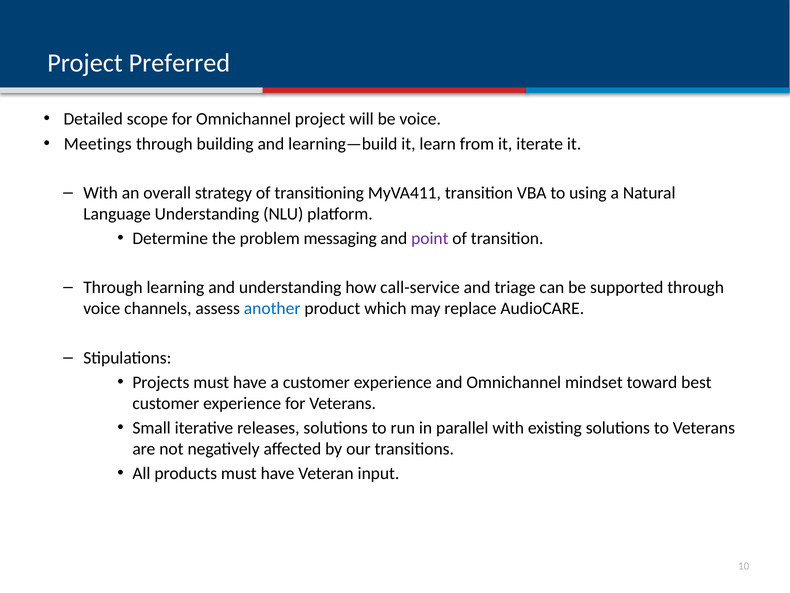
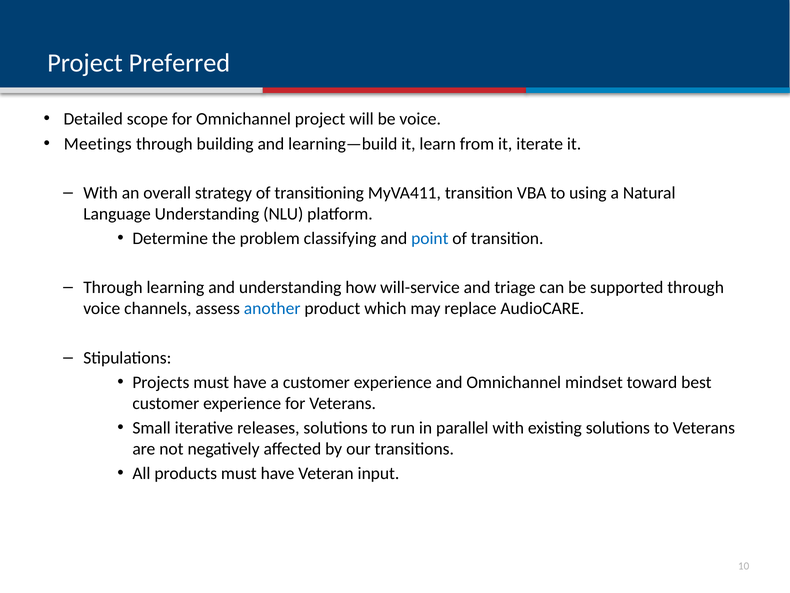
messaging: messaging -> classifying (340, 238)
point colour: purple -> blue (430, 238)
call-service: call-service -> will-service (420, 287)
